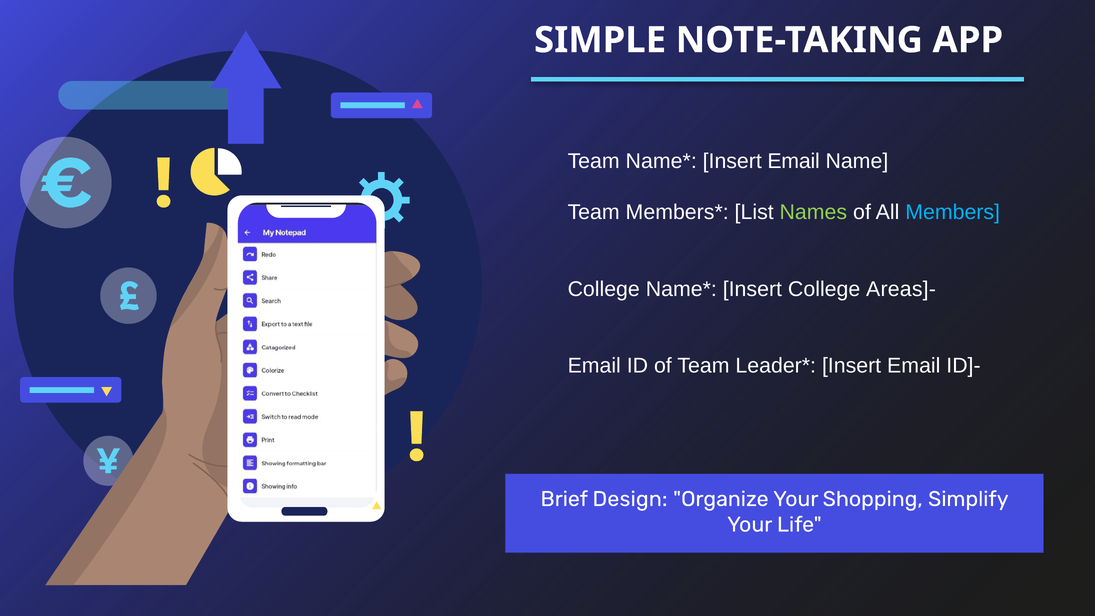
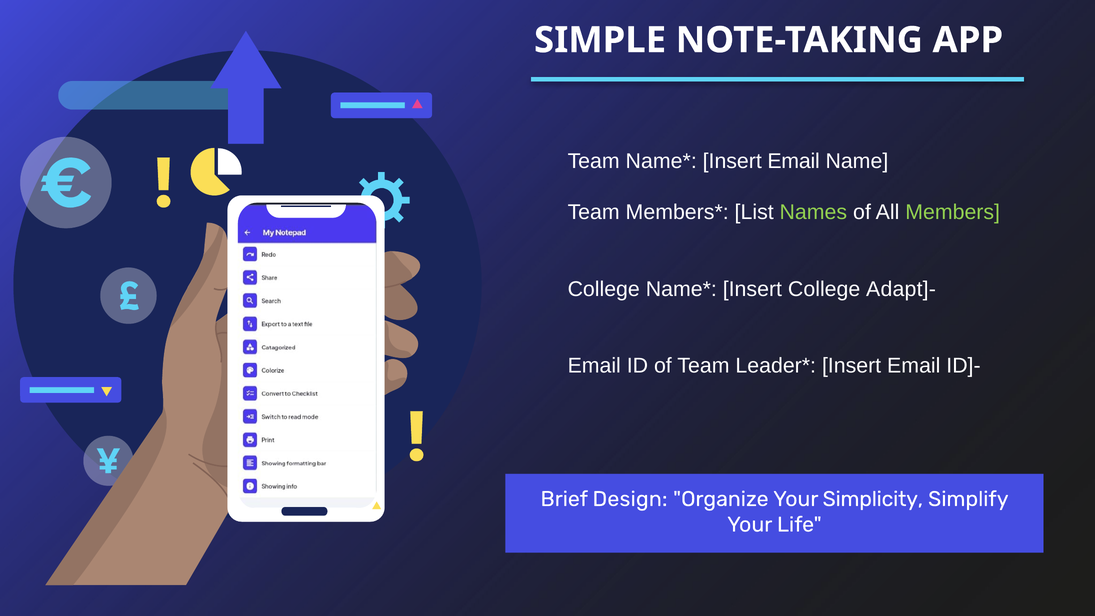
Members colour: light blue -> light green (953, 212)
Areas]-: Areas]- -> Adapt]- (901, 289)
Shopping: Shopping -> Simplicity (873, 499)
